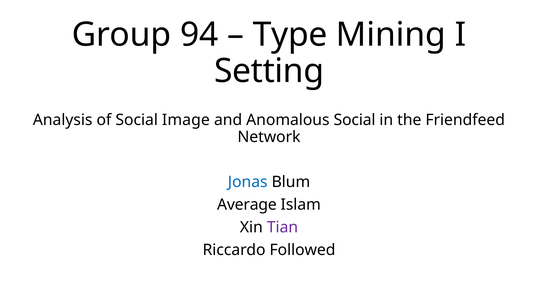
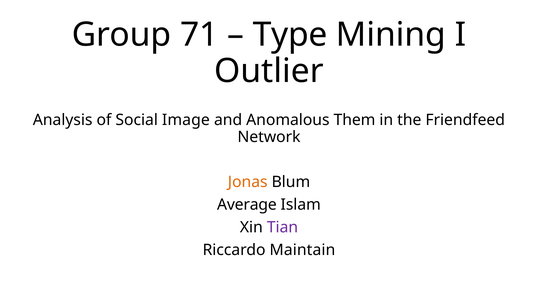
94: 94 -> 71 (199, 35)
Setting: Setting -> Outlier (269, 71)
Anomalous Social: Social -> Them (355, 120)
Jonas colour: blue -> orange (248, 182)
Followed: Followed -> Maintain (302, 250)
